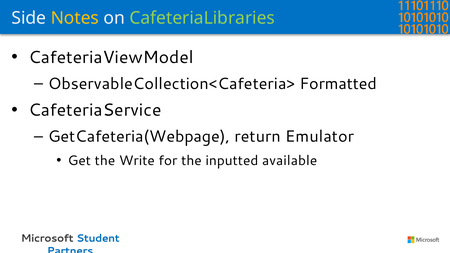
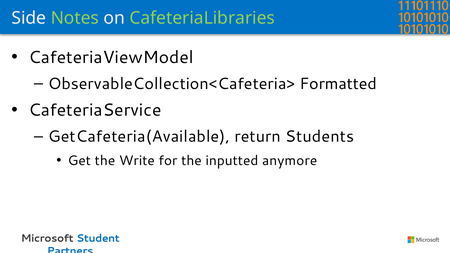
Notes colour: yellow -> light green (75, 18)
GetCafeteria(Webpage: GetCafeteria(Webpage -> GetCafeteria(Available (139, 137)
Emulator: Emulator -> Students (320, 137)
available: available -> anymore (290, 161)
